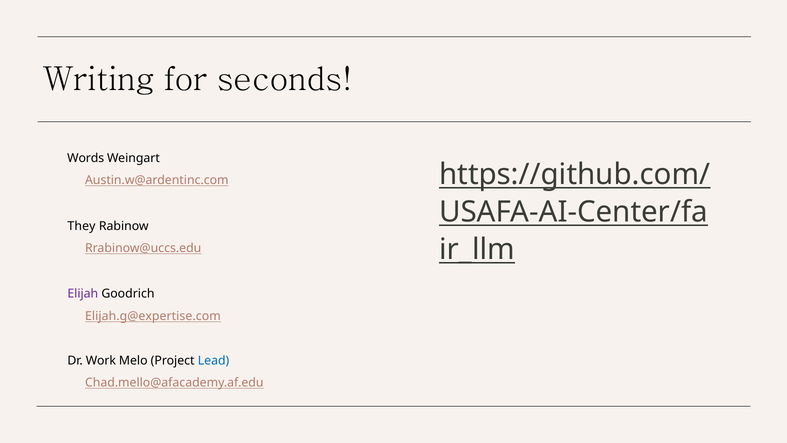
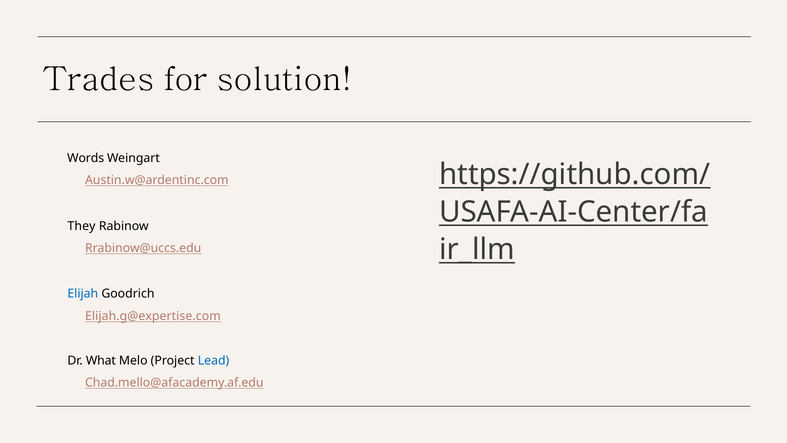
Writing: Writing -> Trades (99, 79)
seconds: seconds -> solution (284, 79)
Elijah colour: purple -> blue (83, 294)
Work: Work -> What (101, 360)
